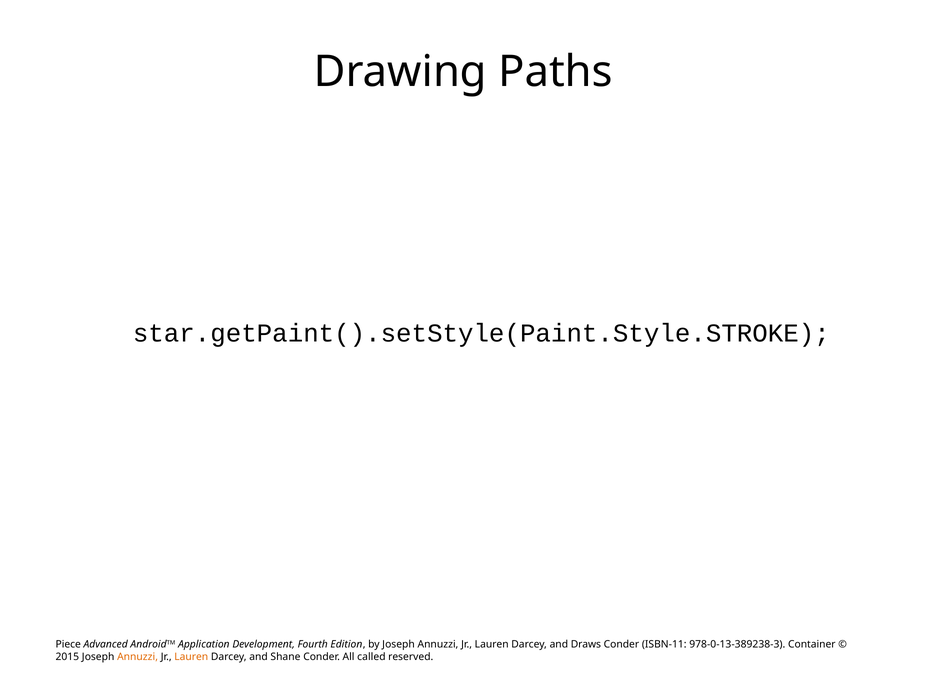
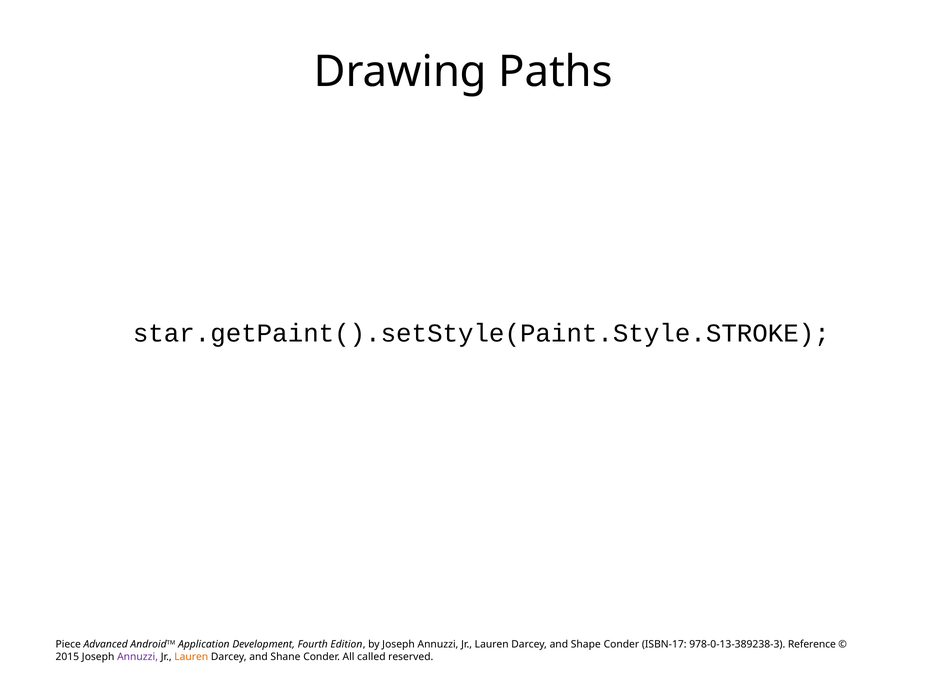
Draws: Draws -> Shape (586, 645)
ISBN-11: ISBN-11 -> ISBN-17 (664, 645)
Container: Container -> Reference (812, 645)
Annuzzi colour: orange -> purple (138, 657)
